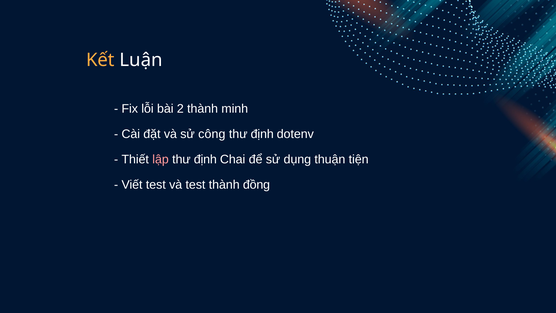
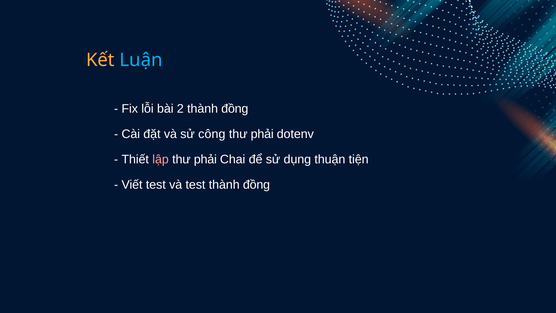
Luận colour: white -> light blue (141, 60)
2 thành minh: minh -> đồng (235, 109)
định: định -> phải (262, 134)
định: định -> phải (205, 159)
